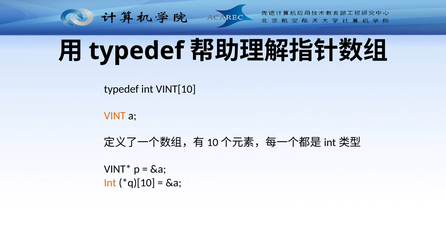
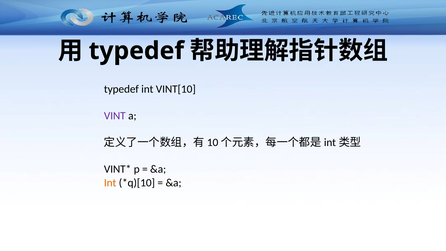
VINT colour: orange -> purple (115, 116)
